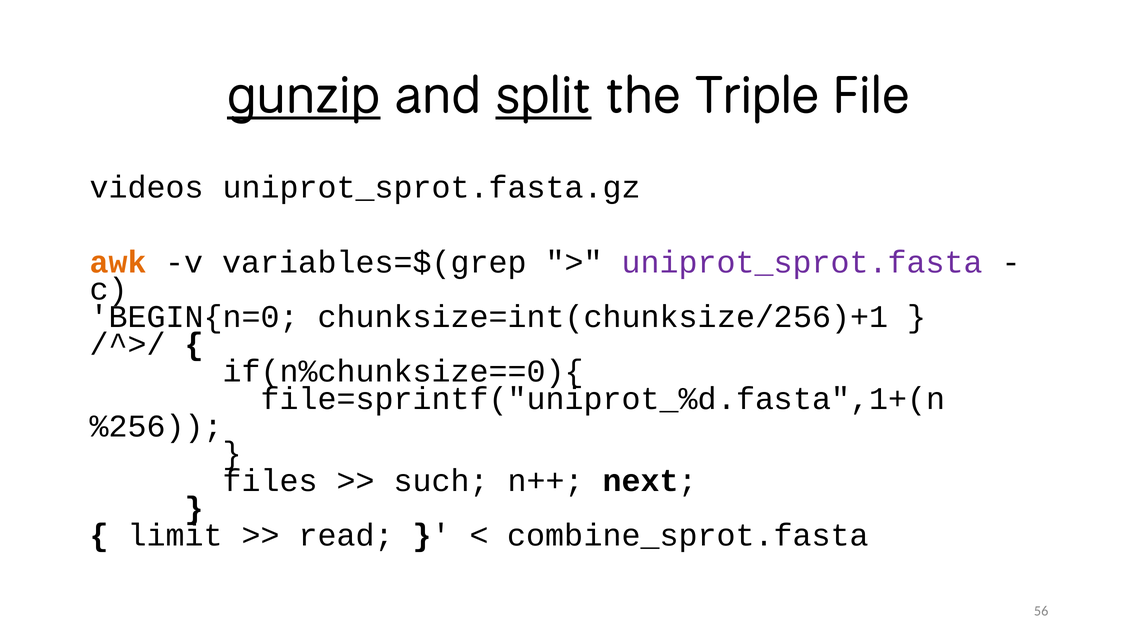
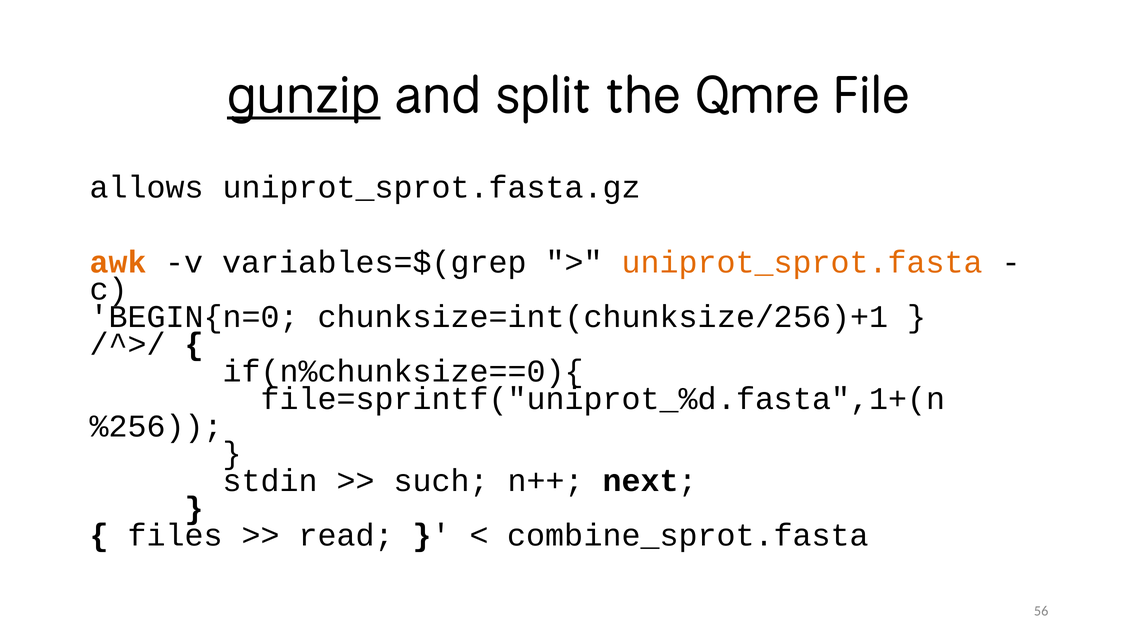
split underline: present -> none (544, 96)
Triple: Triple -> Qmre (757, 96)
videos: videos -> allows (147, 188)
uniprot_sprot.fasta colour: purple -> orange (802, 262)
files: files -> stdin (270, 481)
limit: limit -> files (175, 536)
